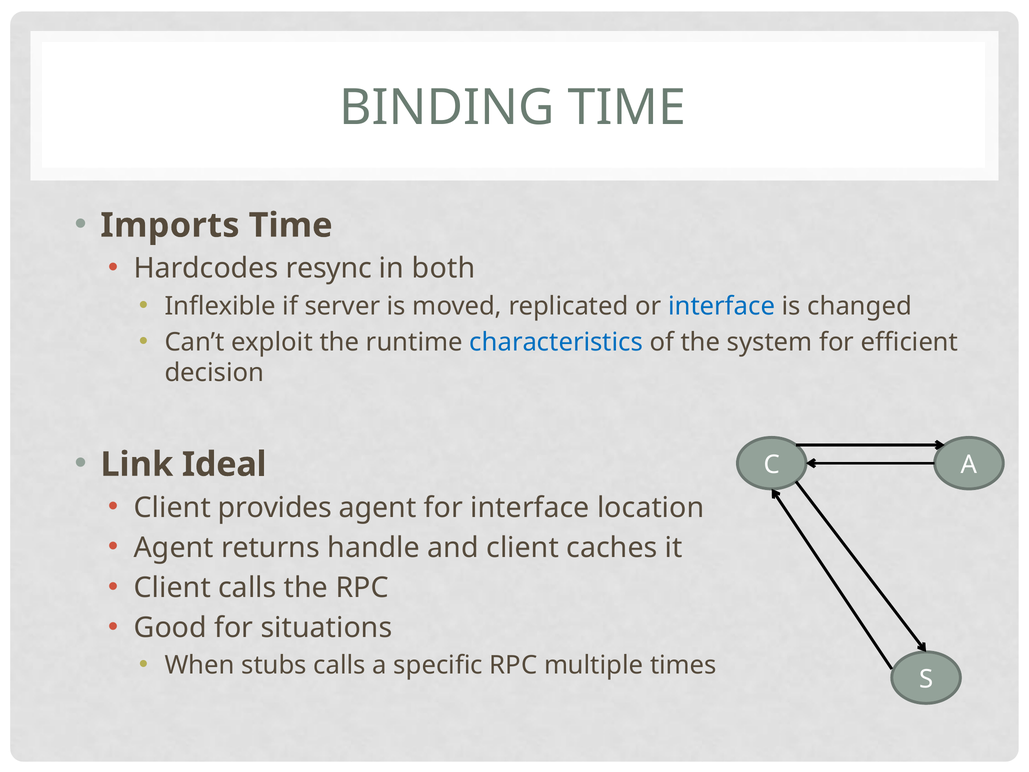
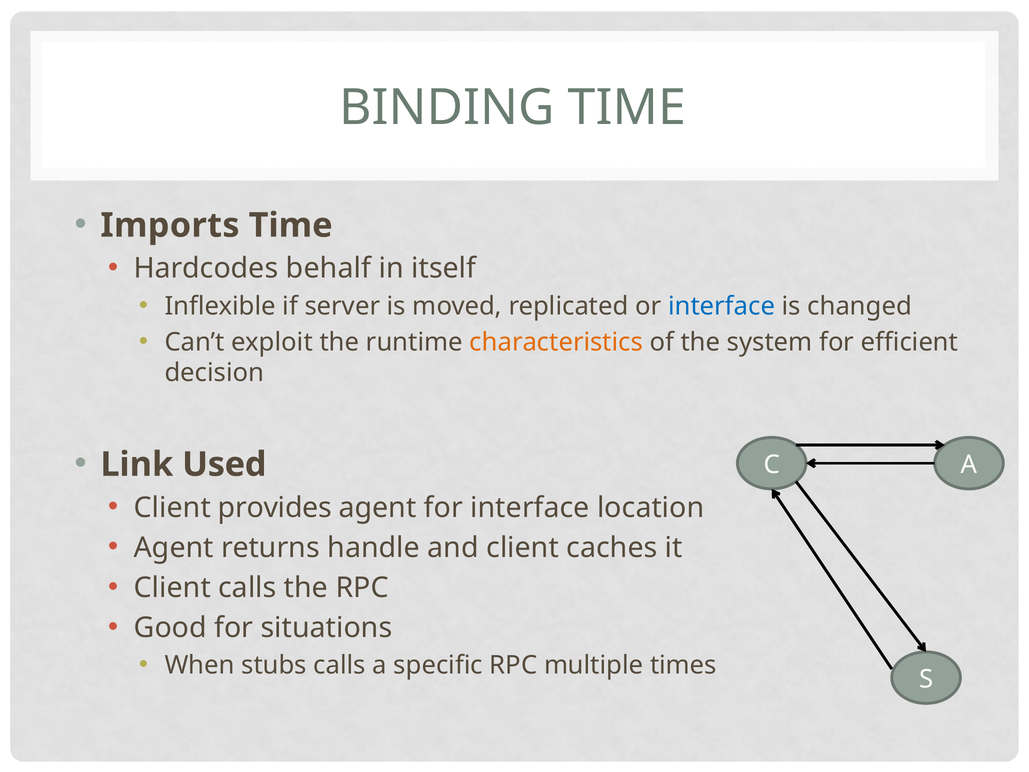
resync: resync -> behalf (329, 268)
both: both -> itself (444, 268)
characteristics colour: blue -> orange (556, 342)
Ideal: Ideal -> Used (224, 464)
